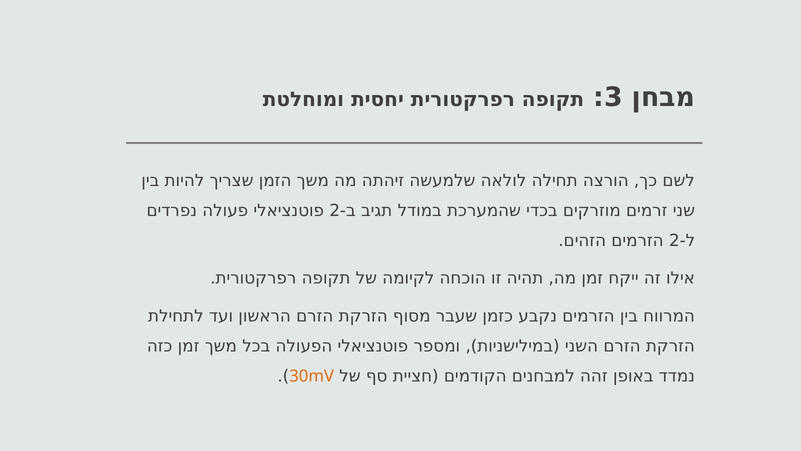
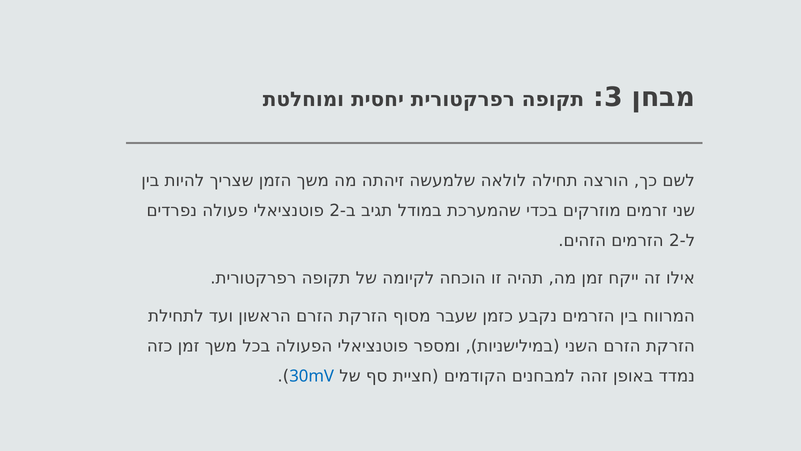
30mV colour: orange -> blue (312, 376)
